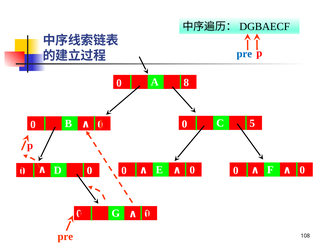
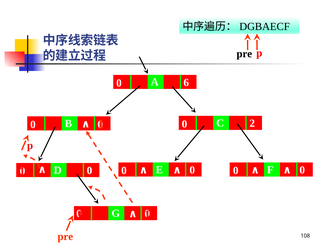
pre colour: blue -> black (244, 54)
8: 8 -> 6 (186, 82)
5: 5 -> 2 (252, 123)
